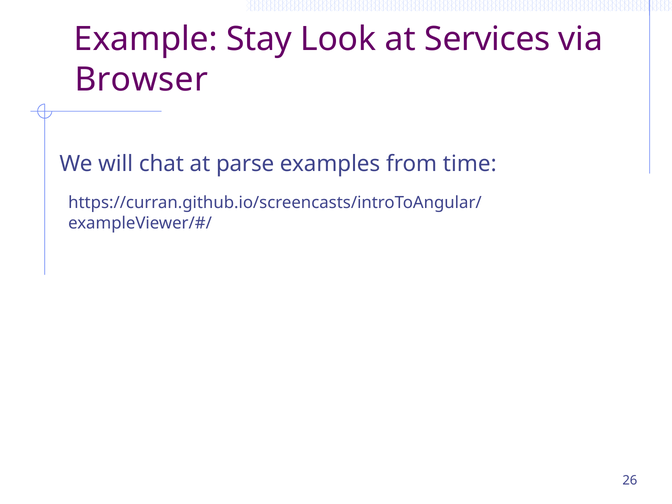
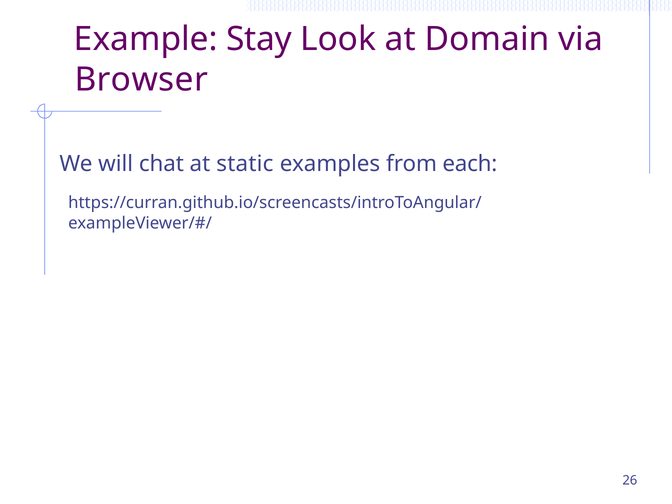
Services: Services -> Domain (487, 39)
parse: parse -> static (245, 164)
time: time -> each (470, 164)
